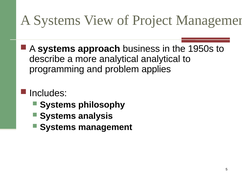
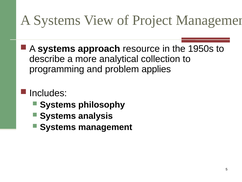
business: business -> resource (141, 49)
analytical analytical: analytical -> collection (161, 59)
